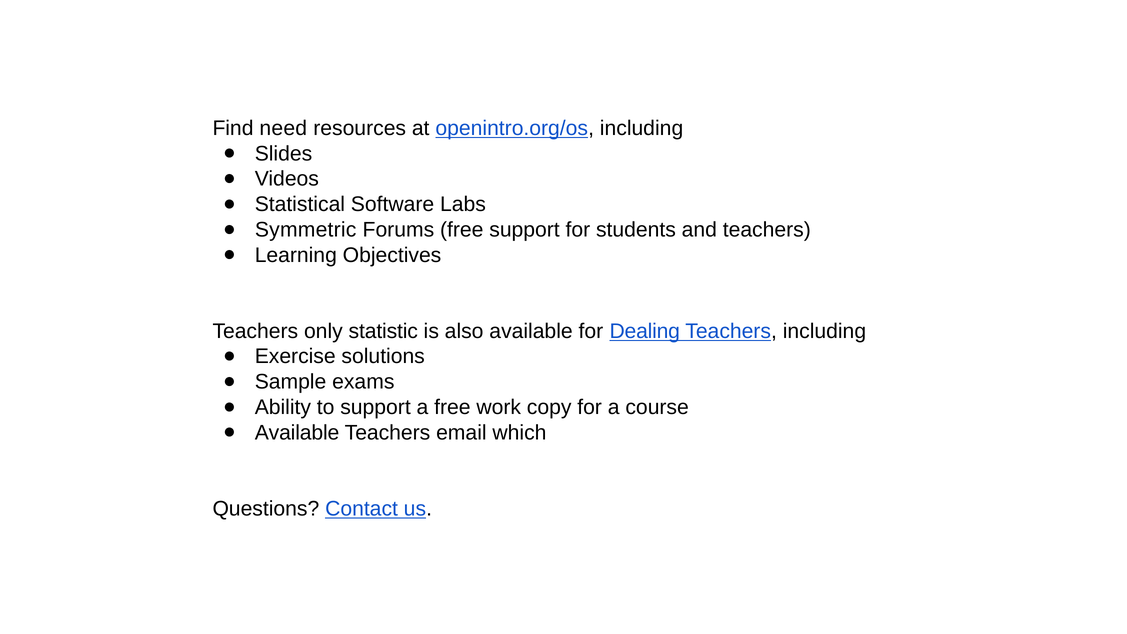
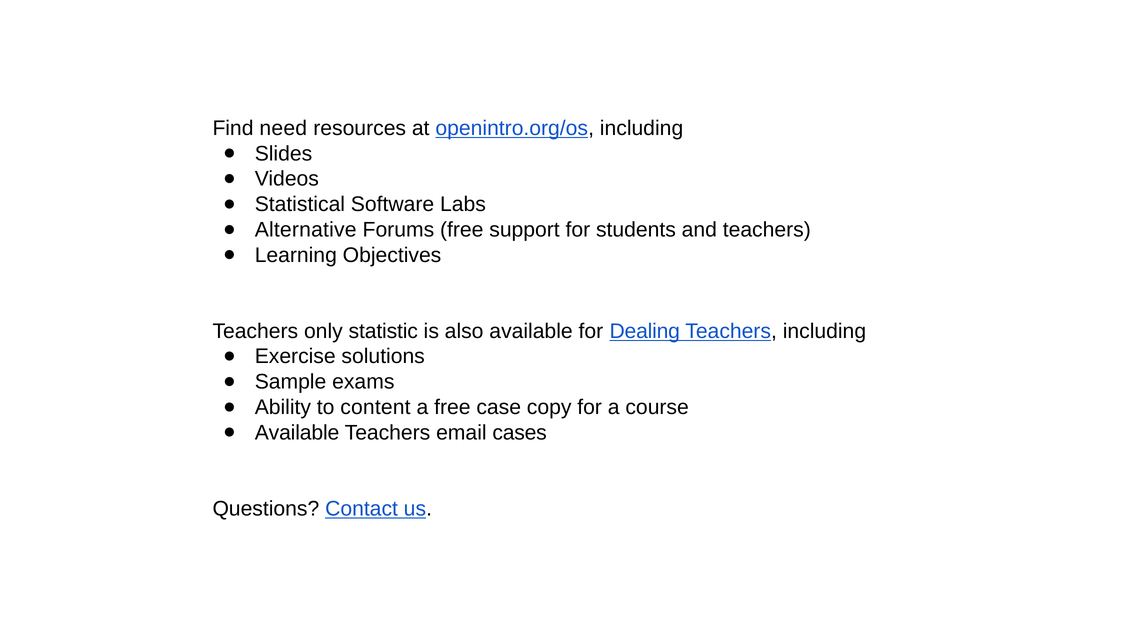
Symmetric: Symmetric -> Alternative (306, 230)
to support: support -> content (375, 407)
work: work -> case (499, 407)
which: which -> cases (520, 433)
